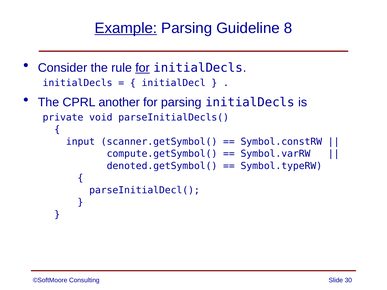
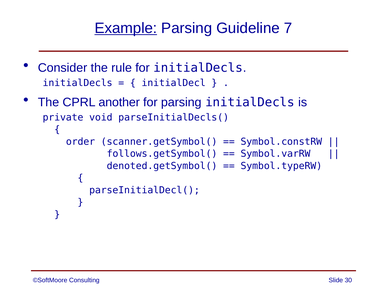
8: 8 -> 7 (288, 28)
for underline: present -> none (143, 68)
input: input -> order (80, 142)
compute.getSymbol(: compute.getSymbol( -> follows.getSymbol( (162, 154)
